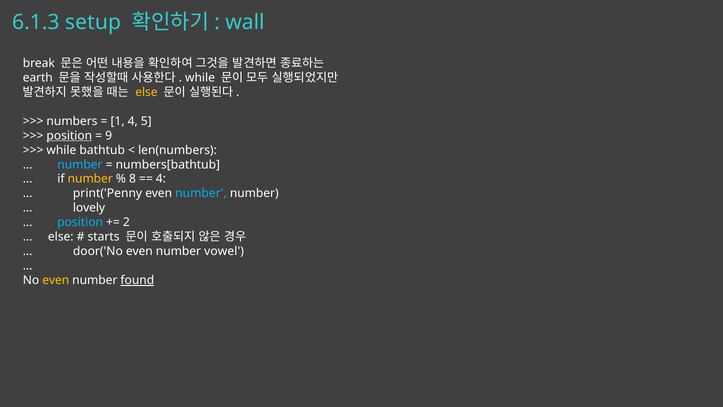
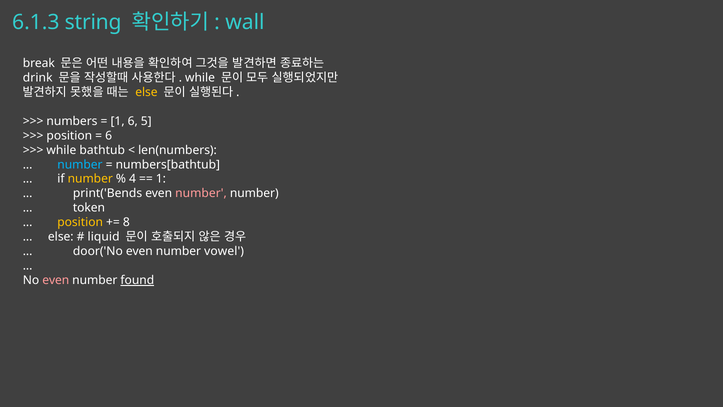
setup: setup -> string (93, 22)
earth: earth -> drink (38, 78)
1 4: 4 -> 6 (133, 121)
position underline: present -> none (69, 136)
9: 9 -> 6 (109, 136)
8: 8 -> 4 (133, 179)
4: 4 -> 1 (161, 179)
print('Penny: print('Penny -> print('Bends (108, 193)
number colour: light blue -> pink (201, 193)
lovely: lovely -> token (89, 208)
position colour: light blue -> yellow (80, 222)
2: 2 -> 8 (126, 222)
starts: starts -> liquid (104, 237)
even colour: yellow -> pink (56, 280)
